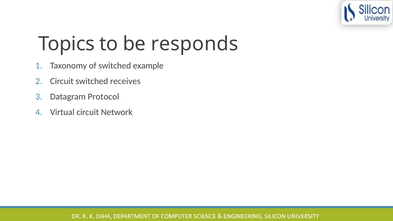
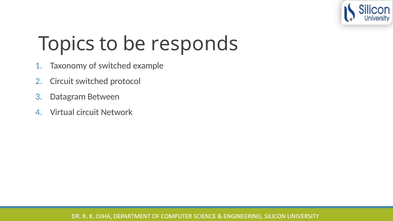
receives: receives -> protocol (125, 81)
Protocol: Protocol -> Between (104, 97)
